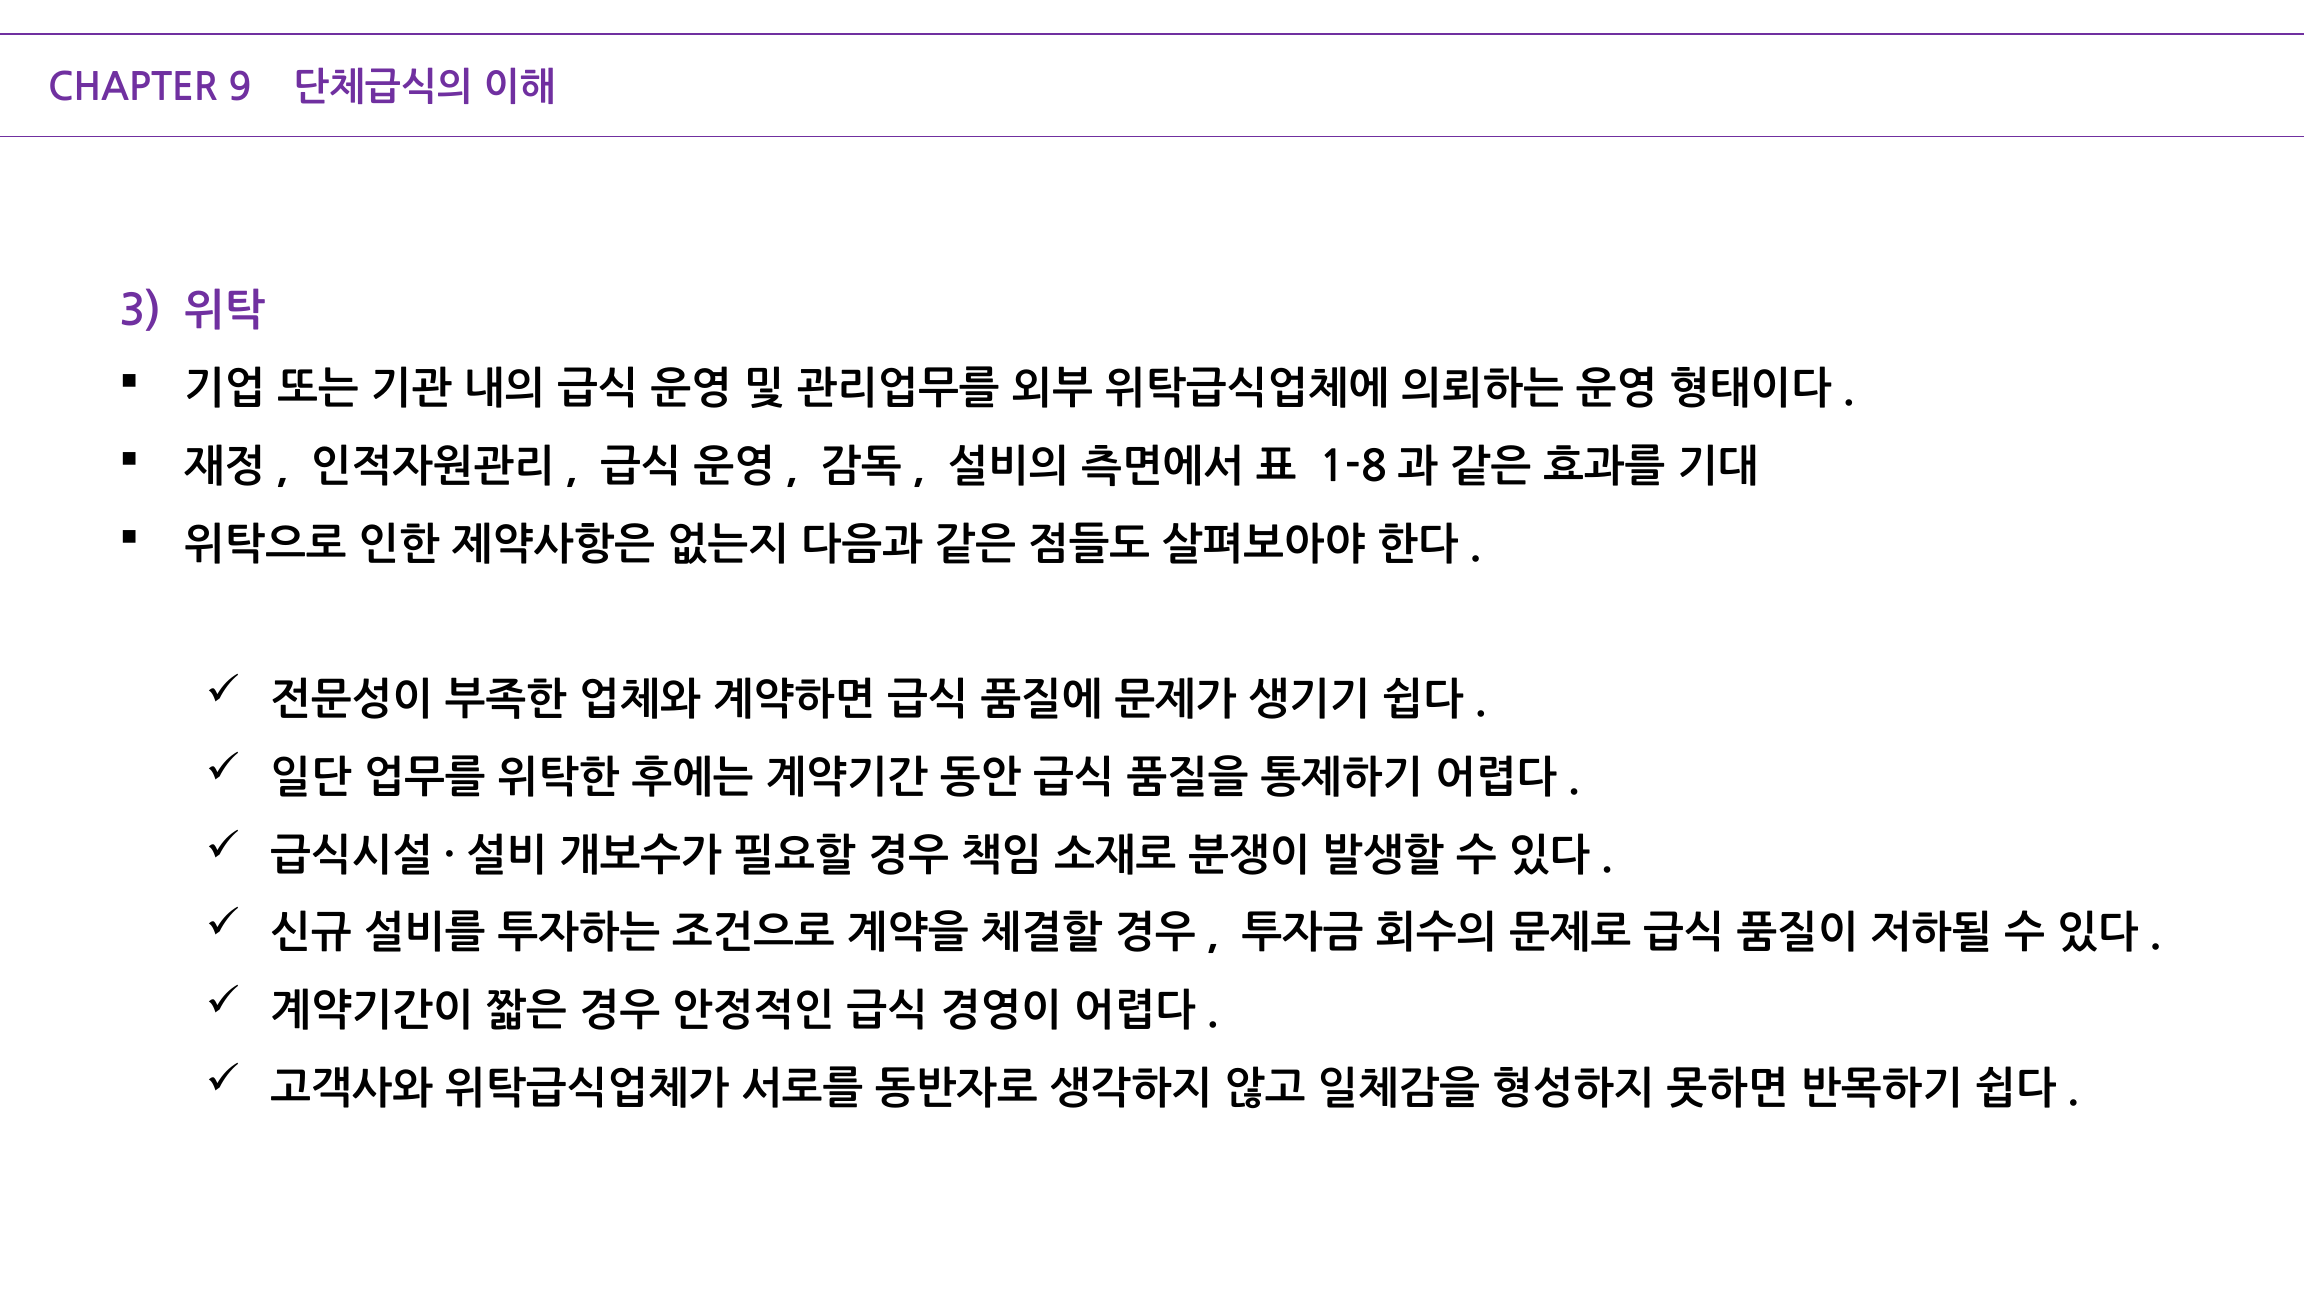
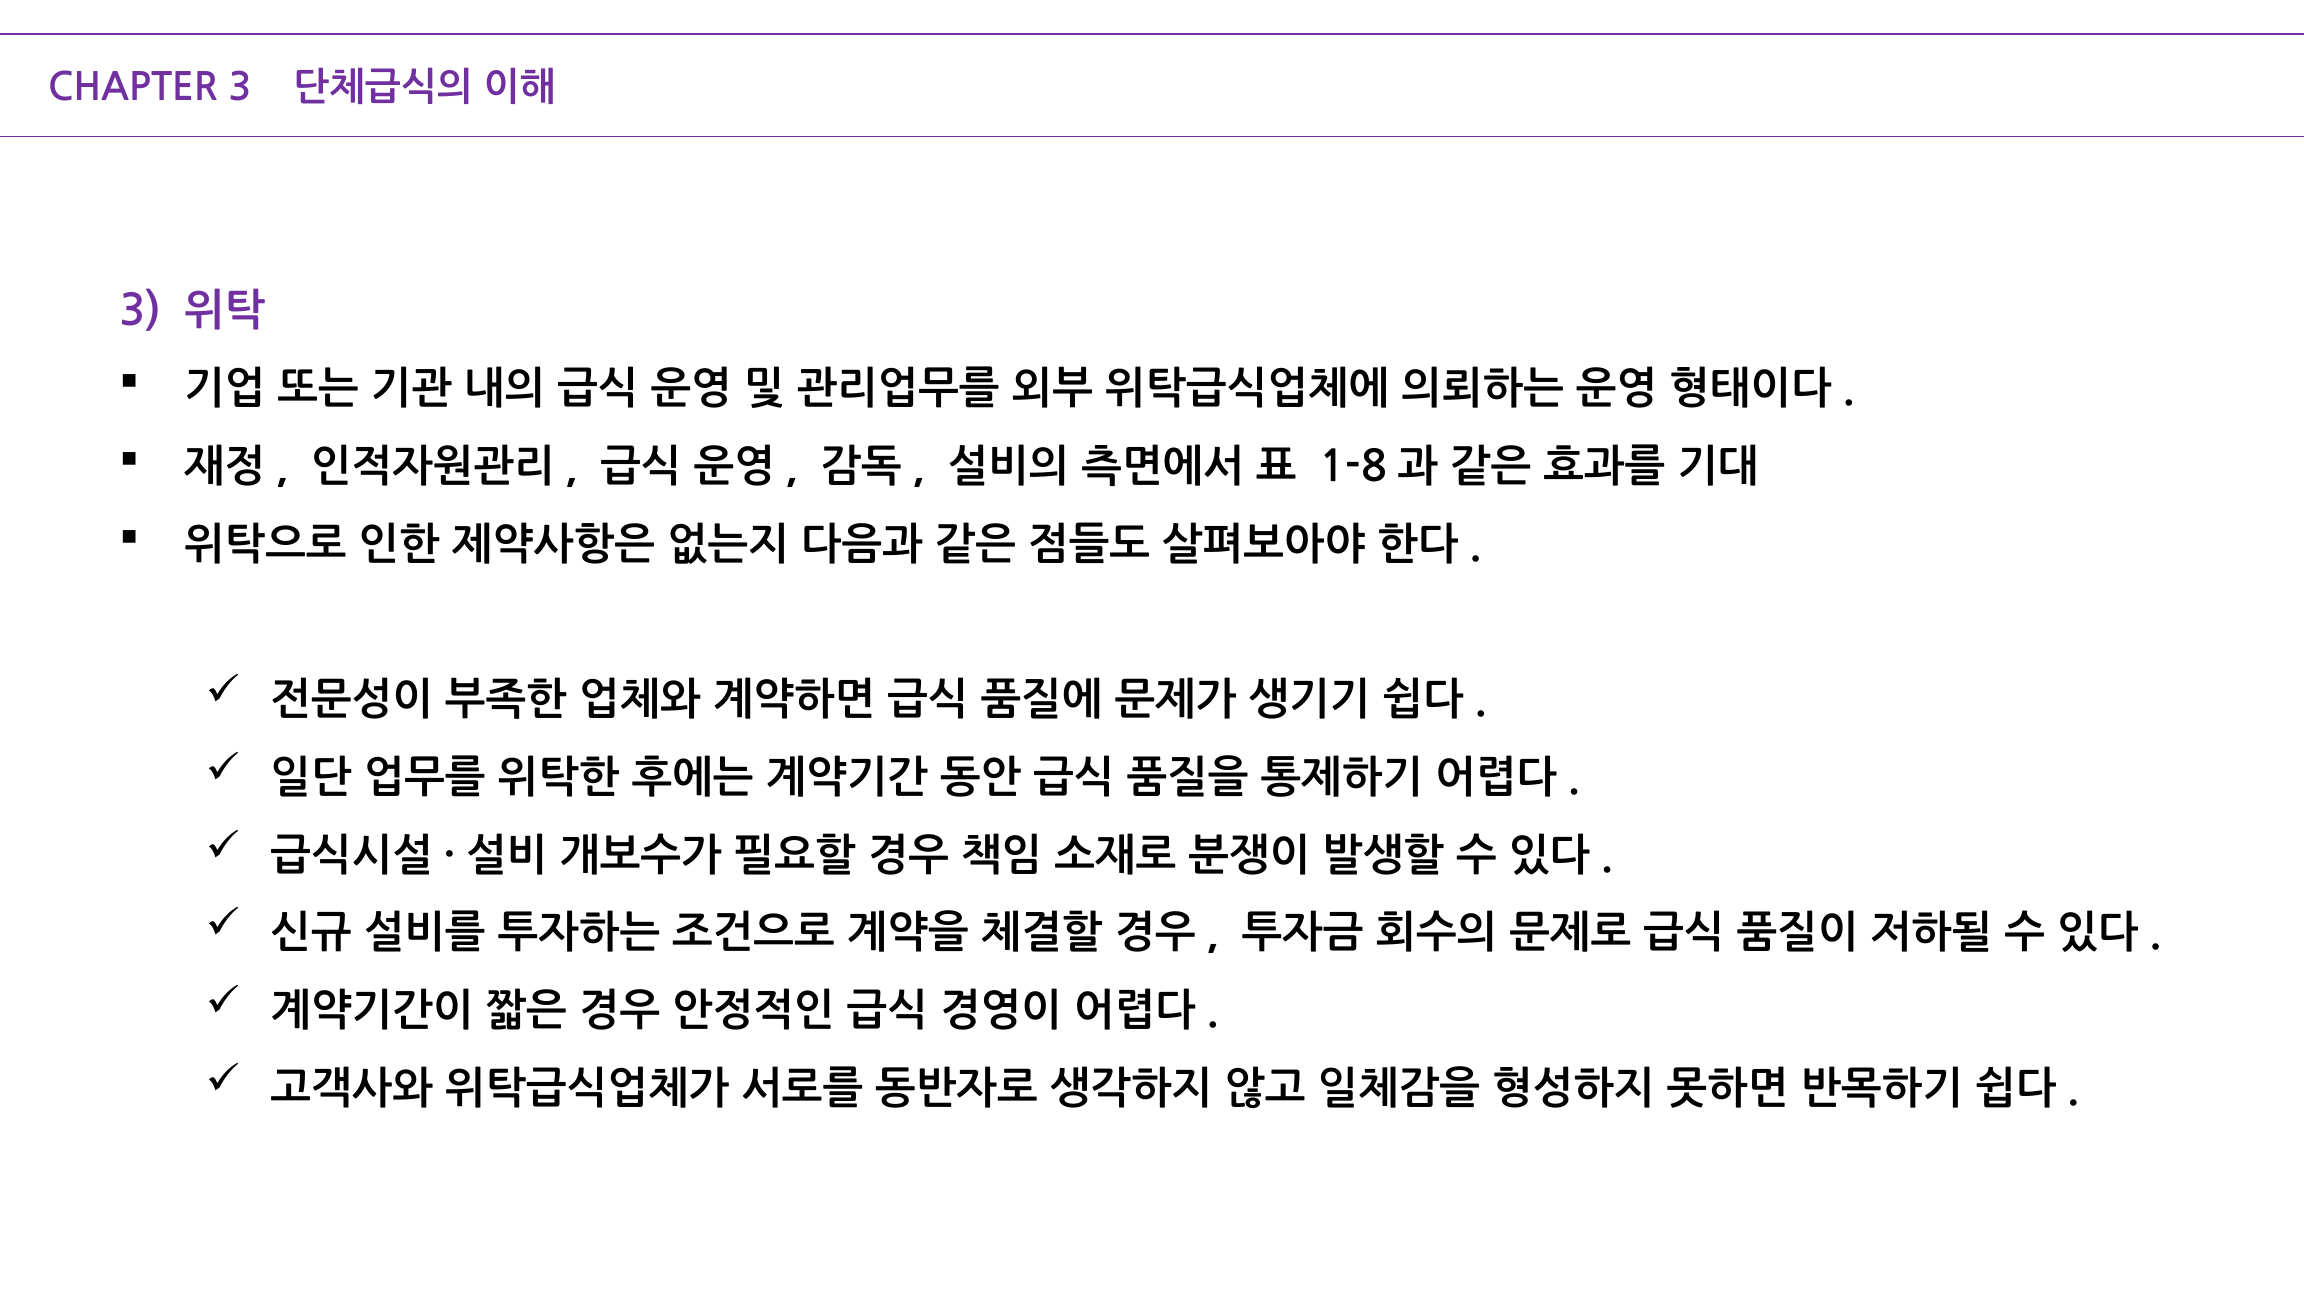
CHAPTER 9: 9 -> 3 (240, 88)
